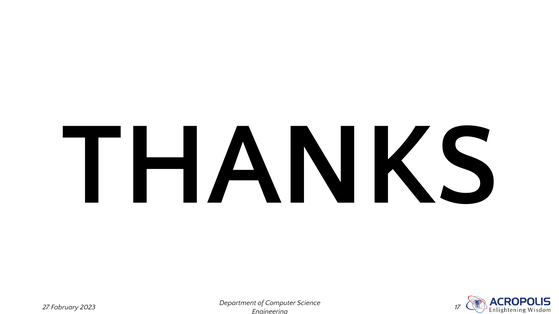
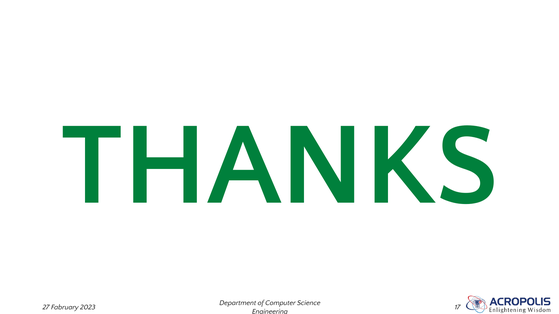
THANKS colour: black -> green (279, 165)
